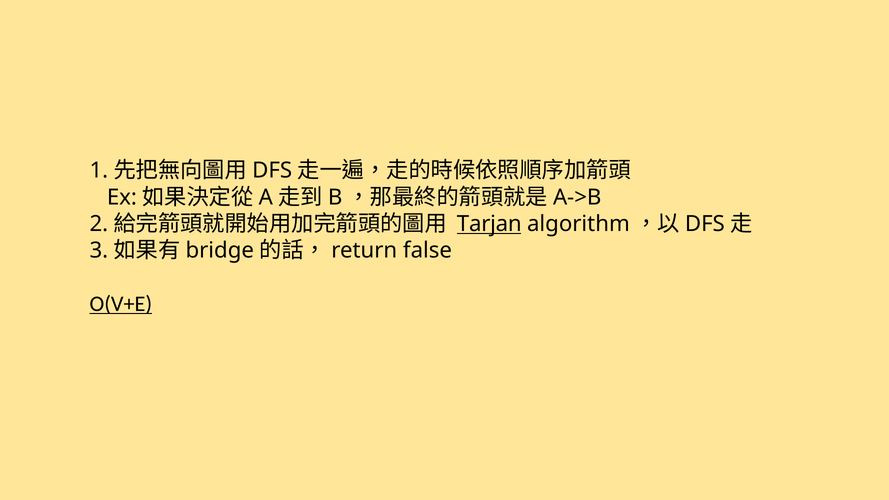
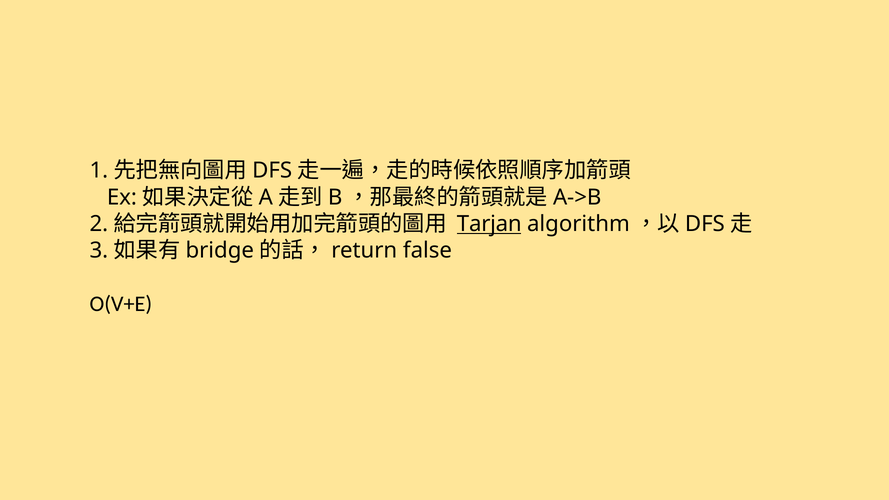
O(V+E underline: present -> none (121, 304)
